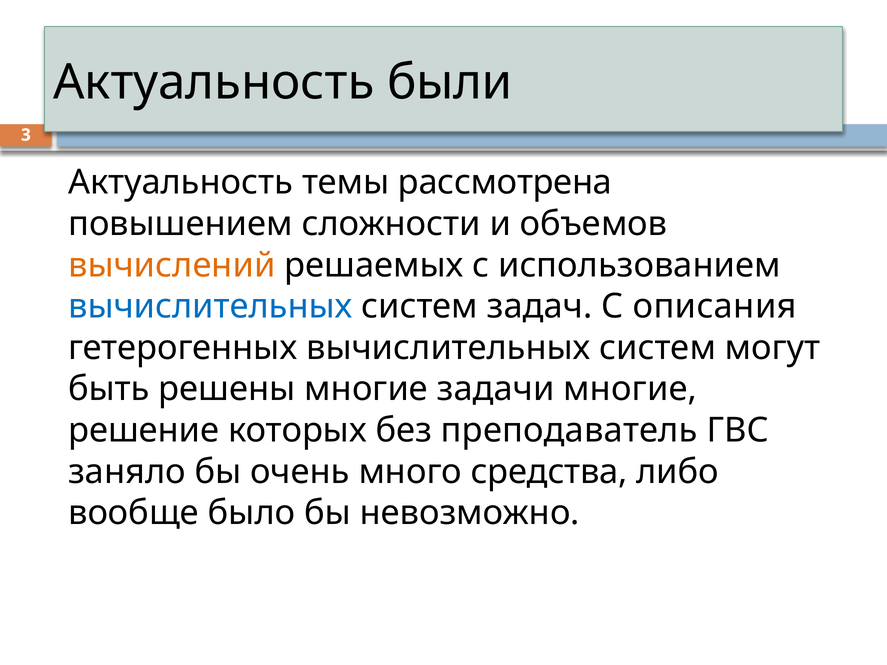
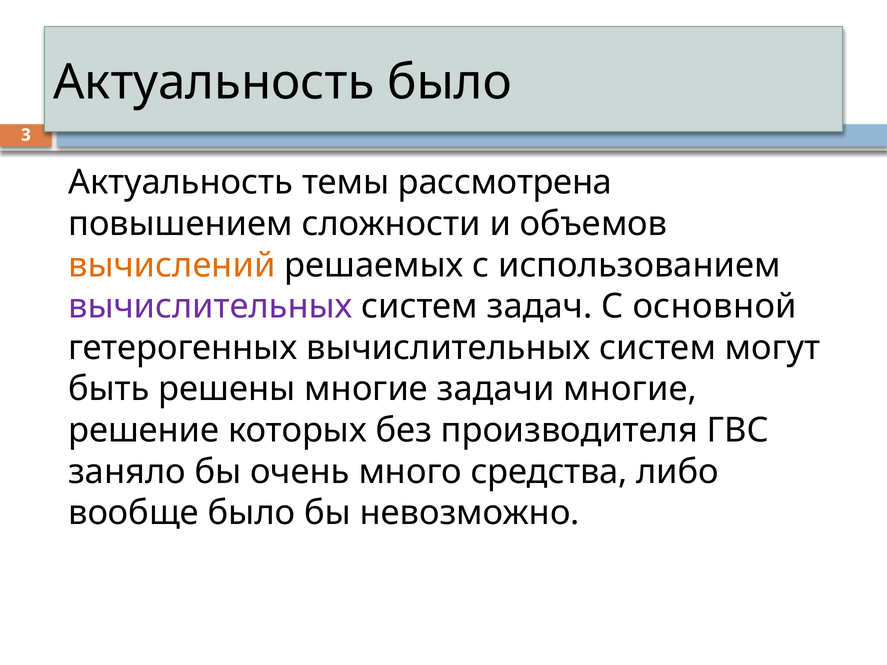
Актуальность были: были -> было (450, 83)
вычислительных colour: blue -> purple (210, 307)
описания: описания -> основной (715, 307)
преподаватель: преподаватель -> производителя (569, 431)
